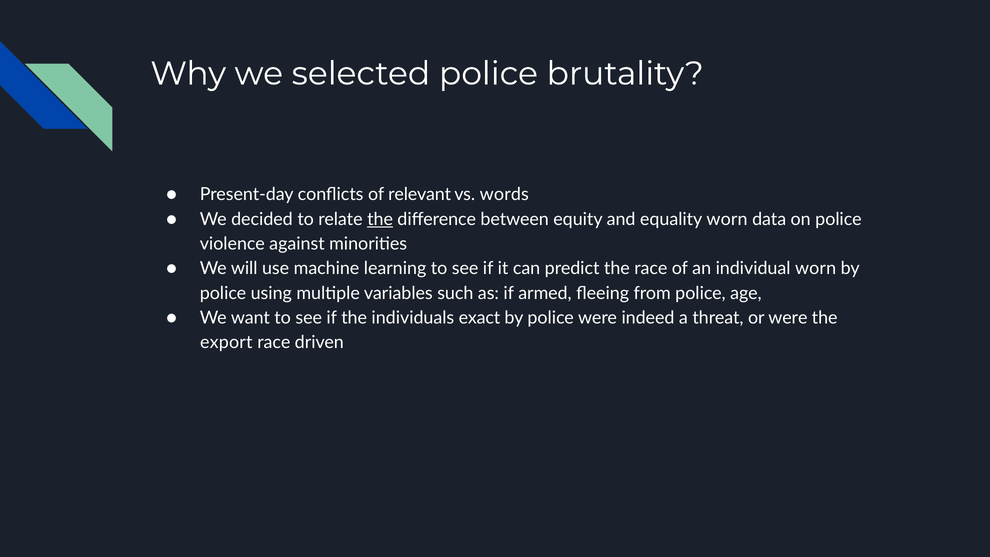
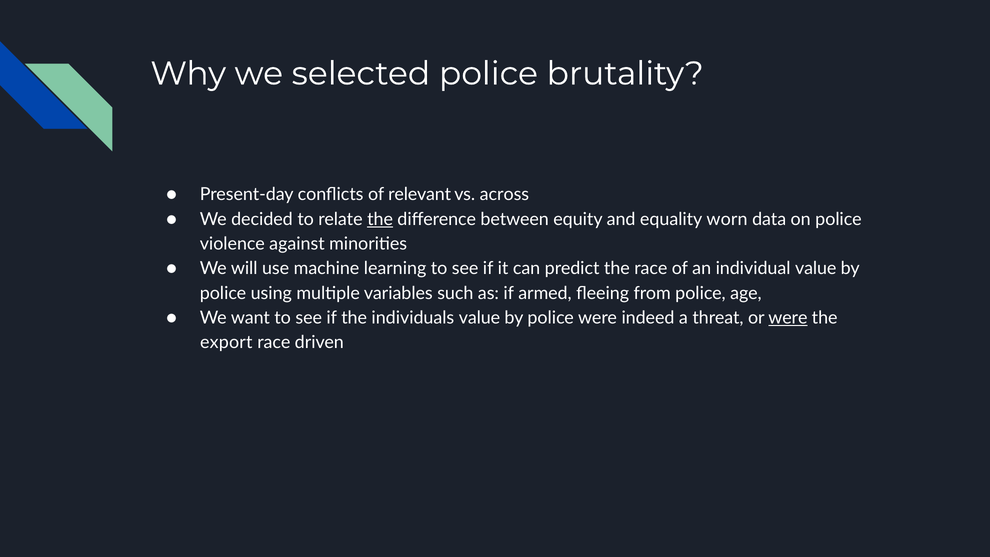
words: words -> across (504, 195)
individual worn: worn -> value (816, 268)
individuals exact: exact -> value (479, 318)
were underline: none -> present (788, 318)
